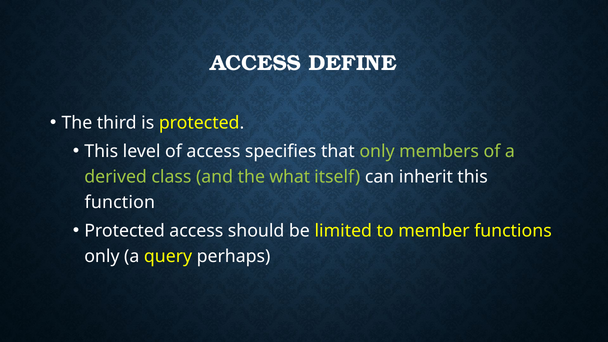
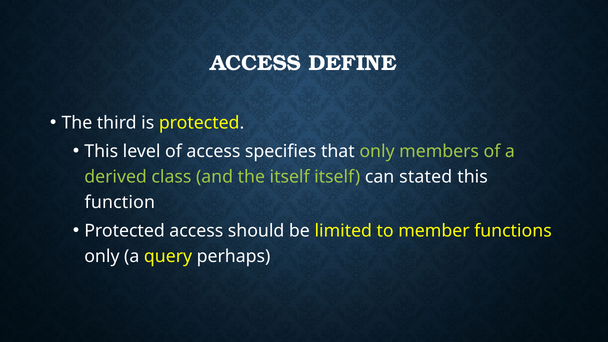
the what: what -> itself (290, 177)
inherit: inherit -> stated (426, 177)
